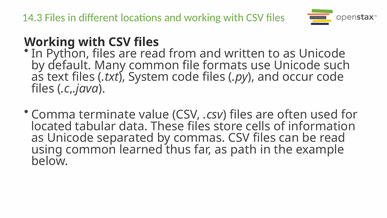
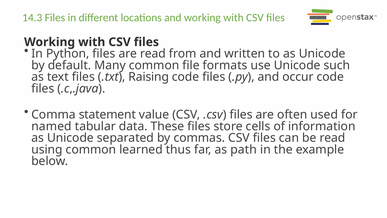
System: System -> Raising (149, 77)
terminate: terminate -> statement (107, 115)
located: located -> named (52, 126)
